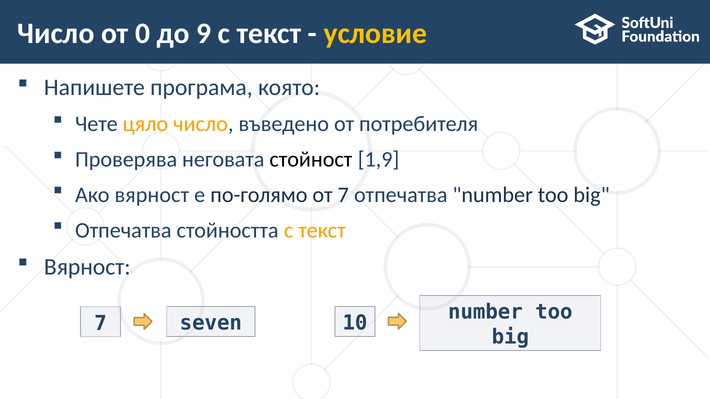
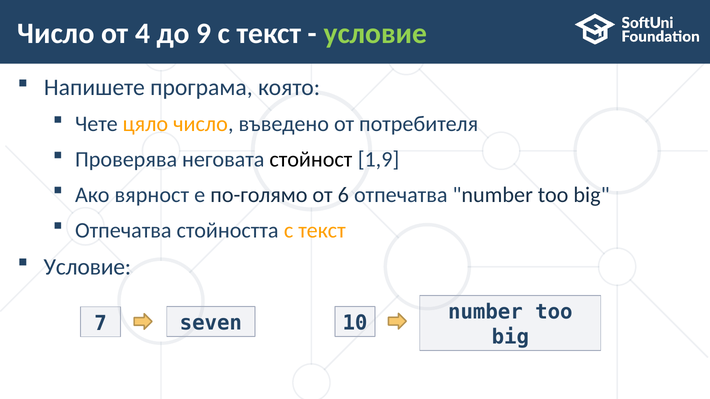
0: 0 -> 4 (143, 34)
условие colour: yellow -> light green (375, 34)
от 7: 7 -> 6 (343, 195)
Вярност: Вярност -> Условие (87, 267)
